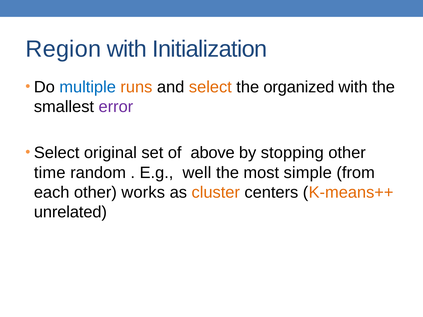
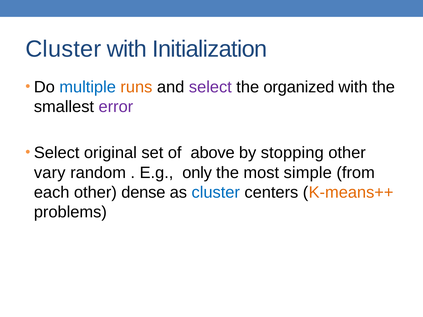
Region: Region -> Cluster (63, 49)
select colour: orange -> purple (210, 87)
time: time -> vary (50, 173)
well: well -> only (197, 173)
works: works -> dense (143, 193)
cluster colour: orange -> blue (216, 193)
unrelated: unrelated -> problems (70, 212)
